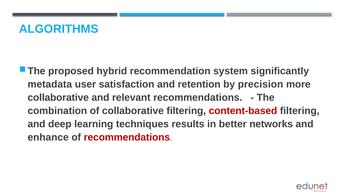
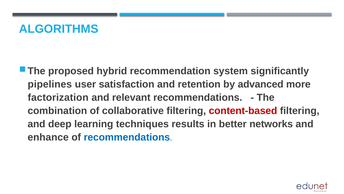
metadata: metadata -> pipelines (50, 84)
precision: precision -> advanced (261, 84)
collaborative: collaborative -> factorization (58, 97)
recommendations colour: red -> blue (127, 137)
